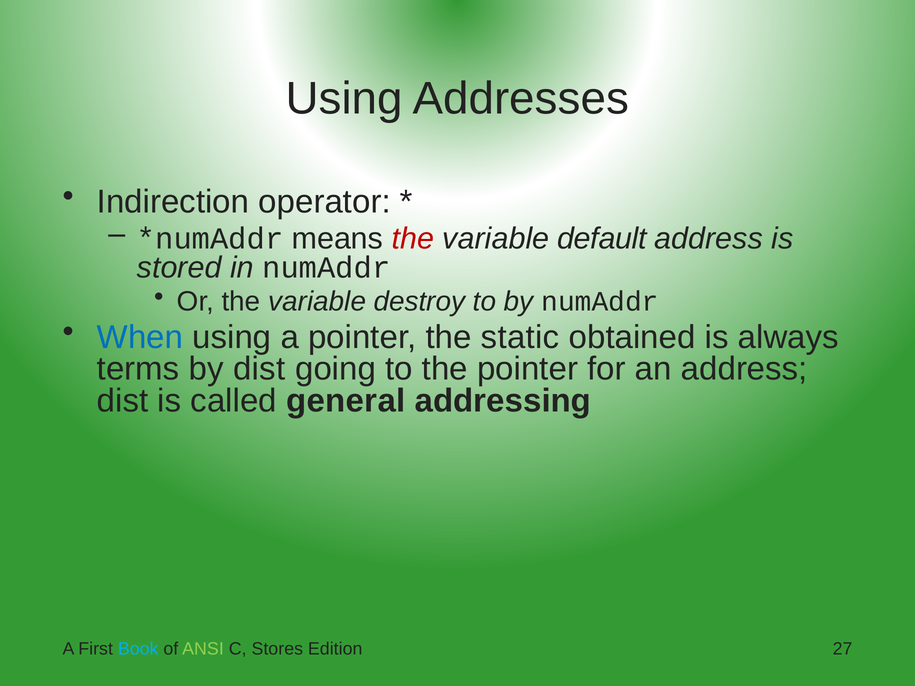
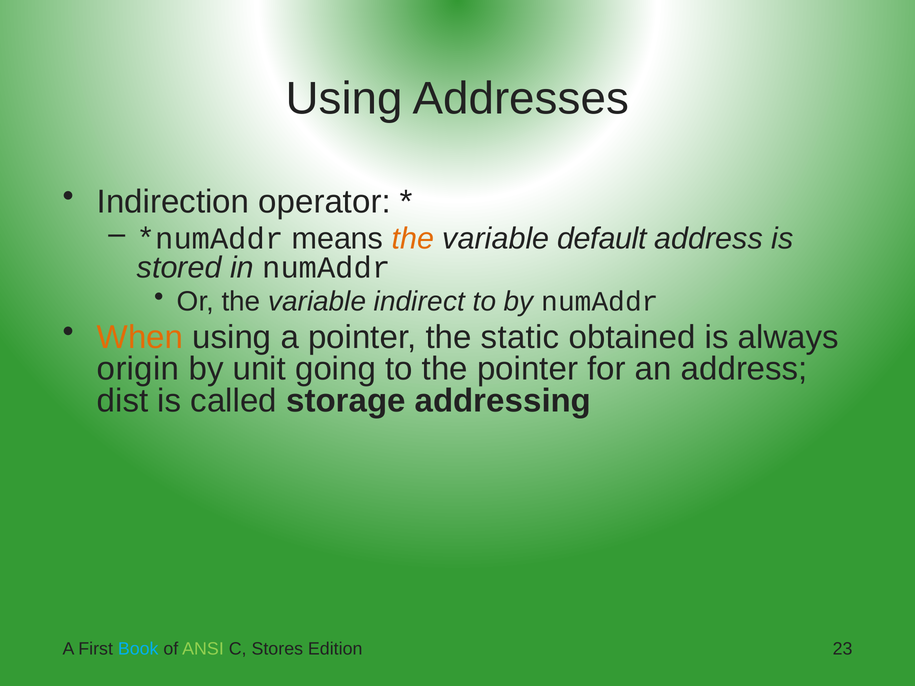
the colour: red -> orange (413, 239)
destroy: destroy -> indirect (419, 302)
When colour: blue -> orange (140, 337)
terms: terms -> origin (138, 369)
by dist: dist -> unit (259, 369)
general: general -> storage (346, 401)
27: 27 -> 23 (843, 649)
